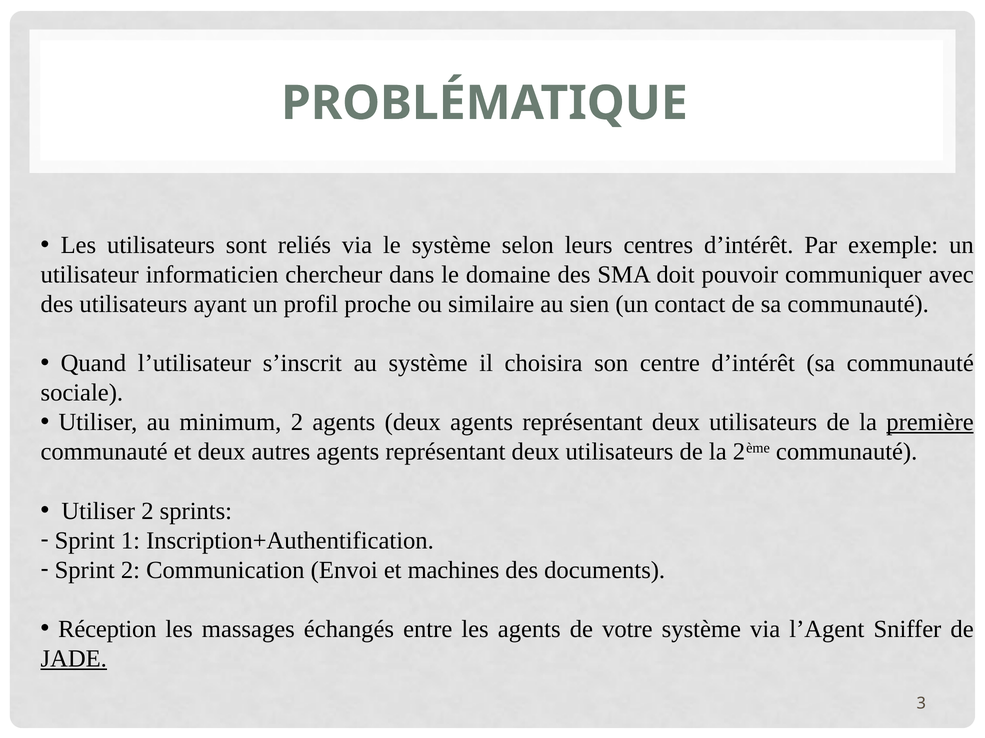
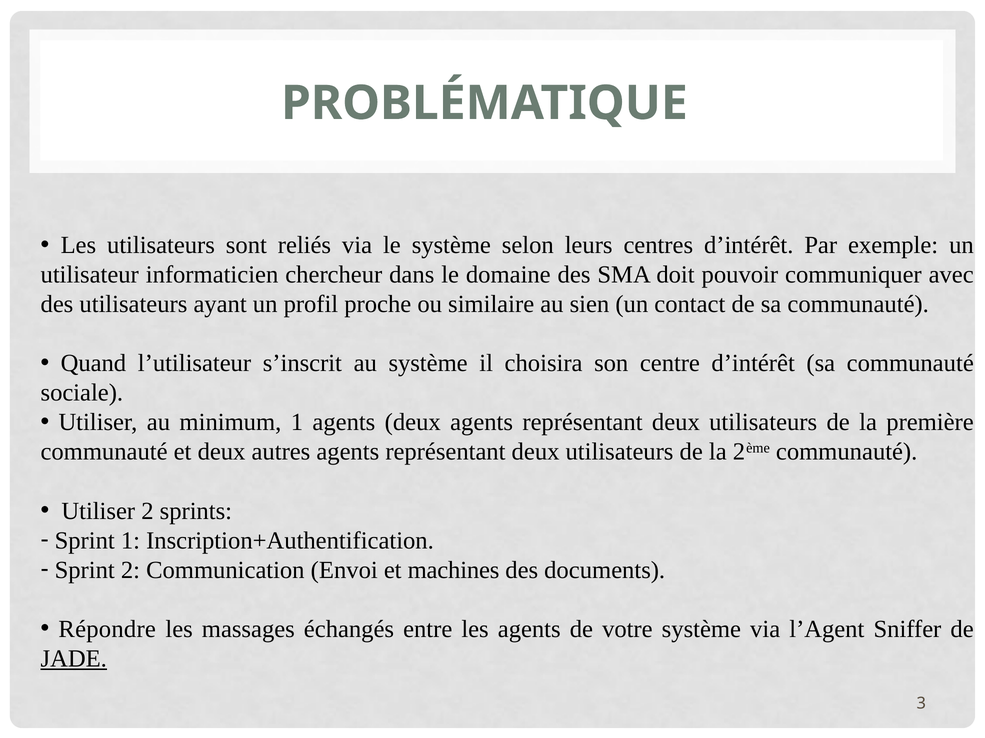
minimum 2: 2 -> 1 (297, 423)
première underline: present -> none (930, 423)
Réception: Réception -> Répondre (107, 630)
